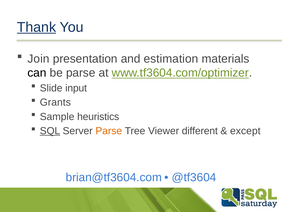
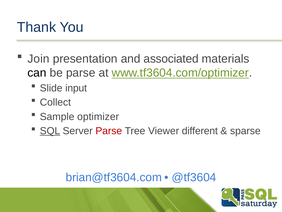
Thank underline: present -> none (36, 27)
estimation: estimation -> associated (171, 59)
Grants: Grants -> Collect (55, 102)
heuristics: heuristics -> optimizer (98, 116)
Parse colour: orange -> red (109, 131)
except: except -> sparse (245, 131)
